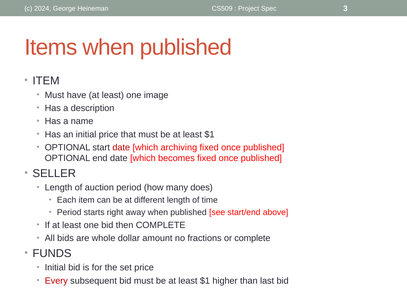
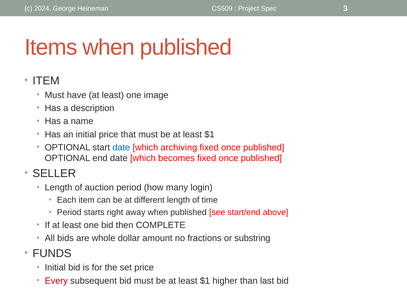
date colour: red -> blue (121, 148)
does: does -> login (202, 188)
or complete: complete -> substring (252, 238)
